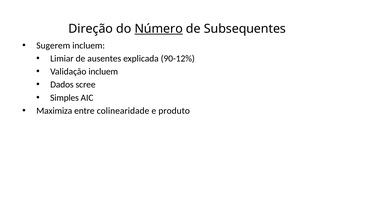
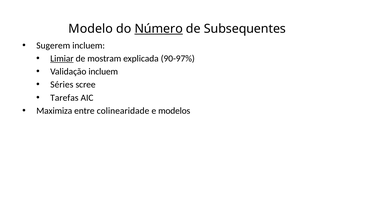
Direção: Direção -> Modelo (91, 29)
Limiar underline: none -> present (62, 58)
ausentes: ausentes -> mostram (104, 58)
90-12%: 90-12% -> 90-97% (178, 58)
Dados: Dados -> Séries (62, 85)
Simples: Simples -> Tarefas (64, 98)
produto: produto -> modelos (174, 111)
